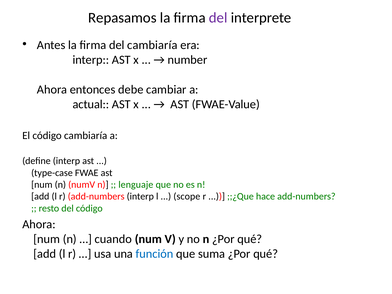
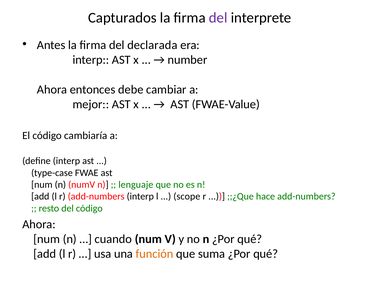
Repasamos: Repasamos -> Capturados (122, 18)
del cambiaría: cambiaría -> declarada (152, 45)
actual: actual -> mejor (91, 104)
función colour: blue -> orange (155, 254)
